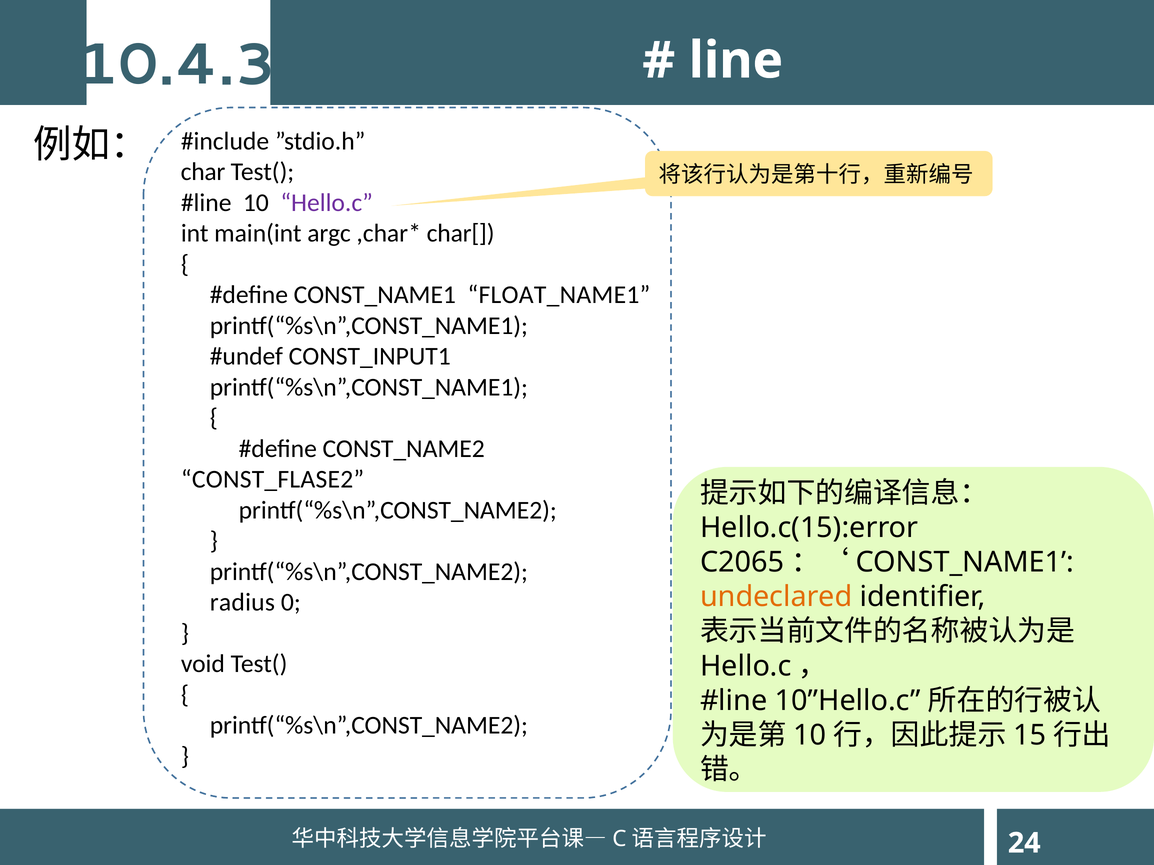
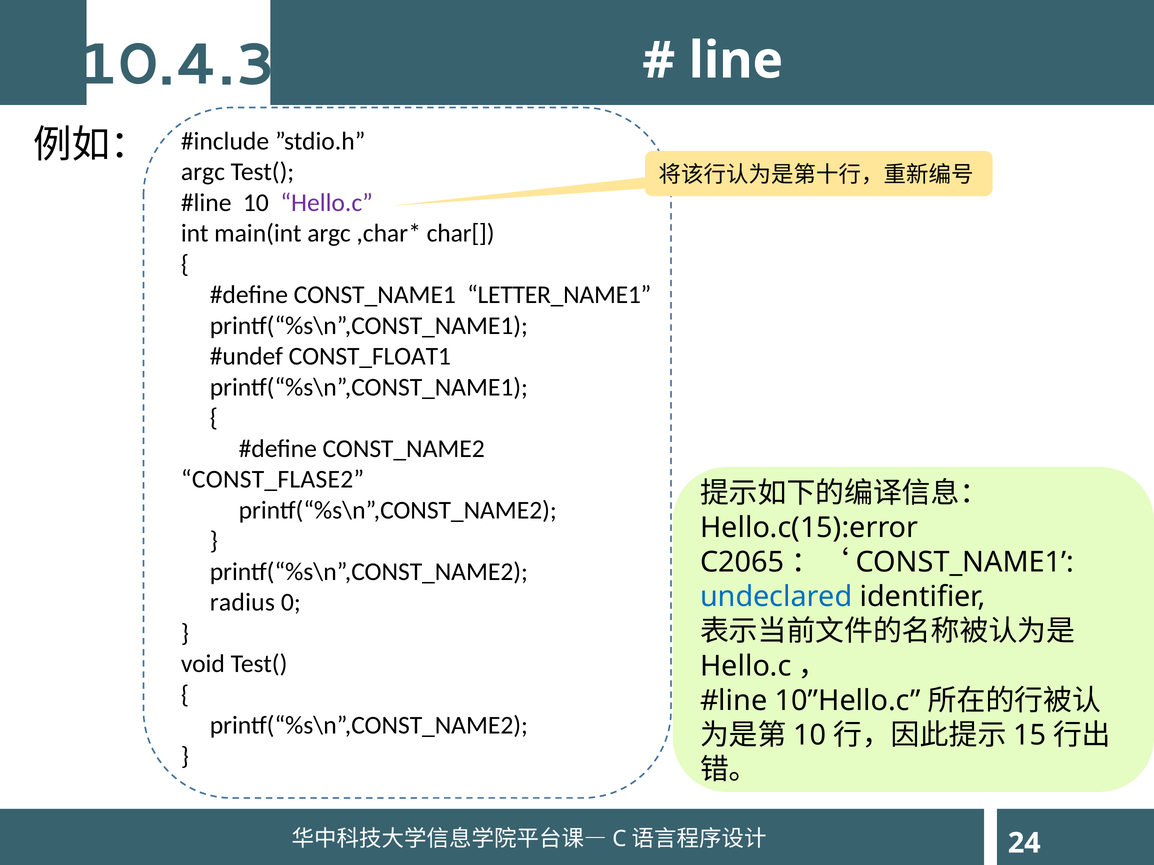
char: char -> argc (203, 172)
FLOAT_NAME1: FLOAT_NAME1 -> LETTER_NAME1 (559, 295)
CONST_INPUT1: CONST_INPUT1 -> CONST_FLOAT1 (370, 357)
undeclared colour: orange -> blue (776, 597)
